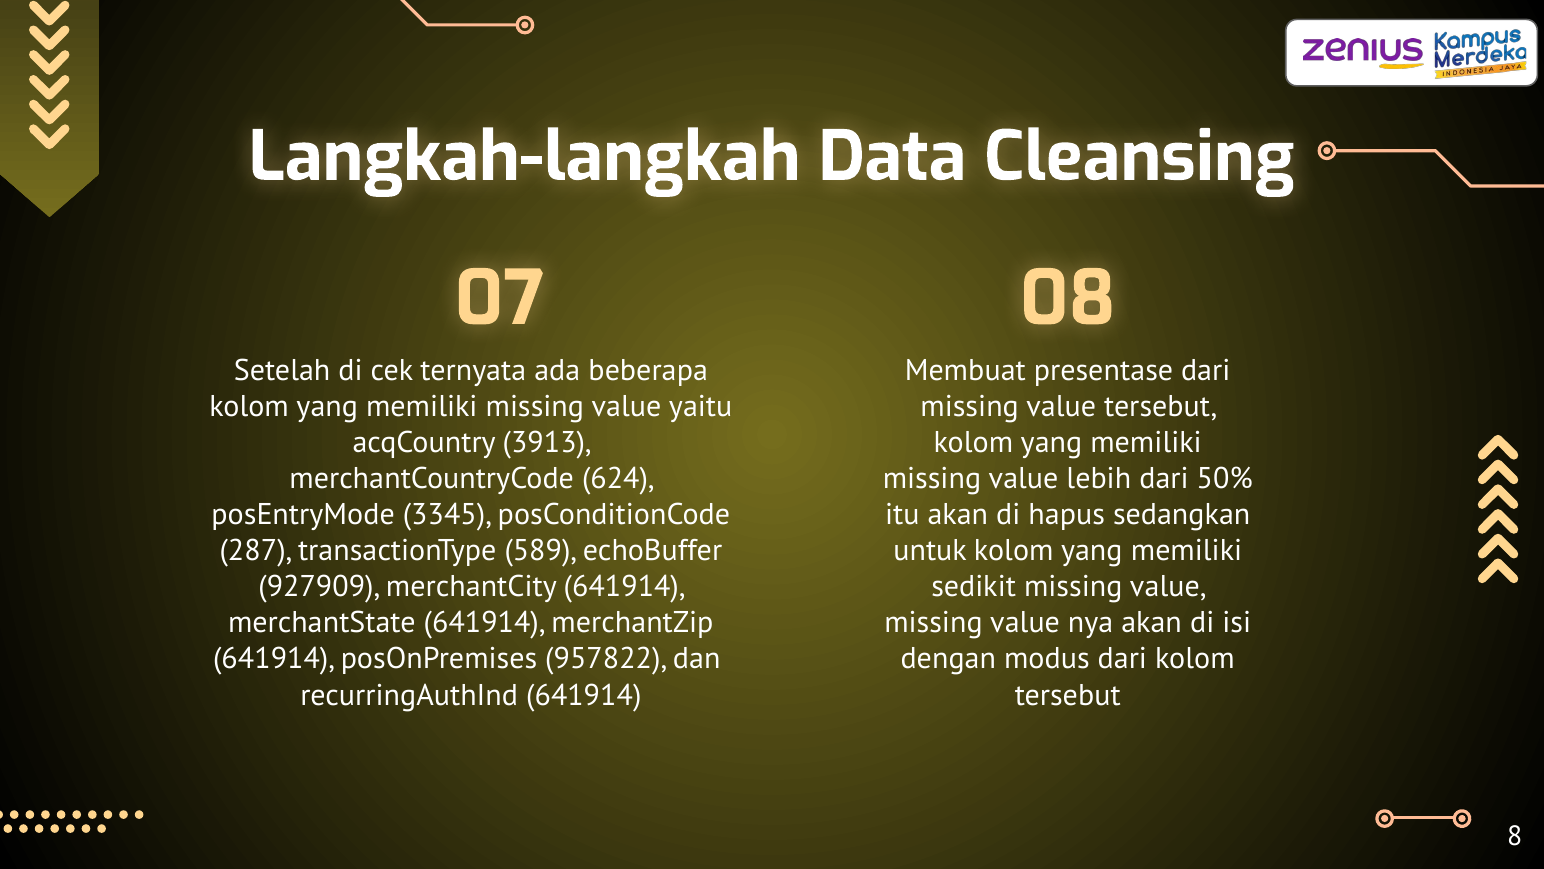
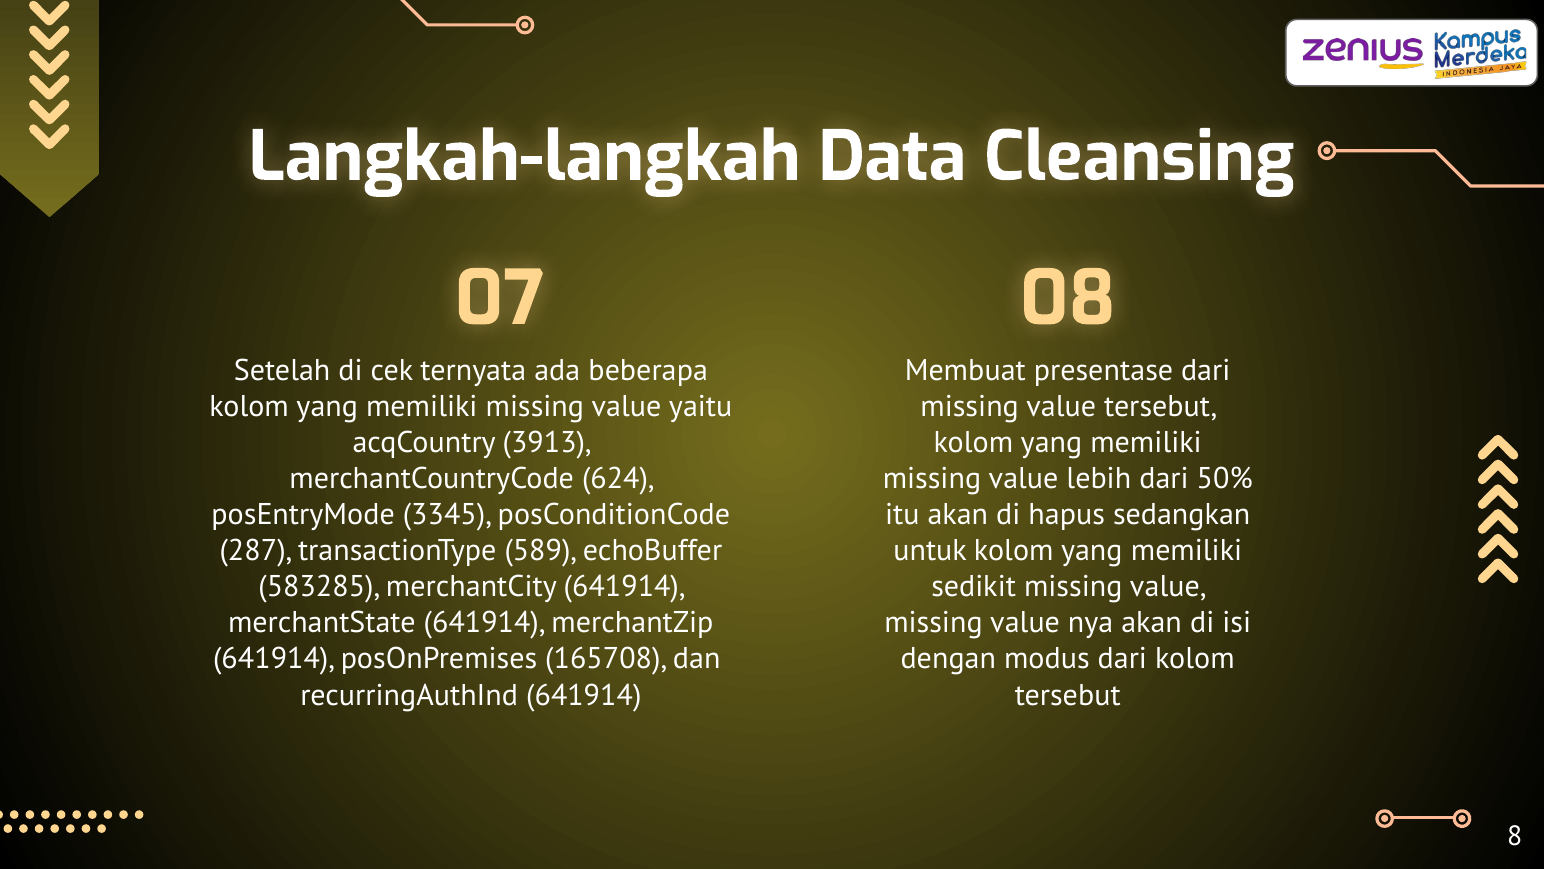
927909: 927909 -> 583285 (319, 587)
957822: 957822 -> 165708 (606, 659)
